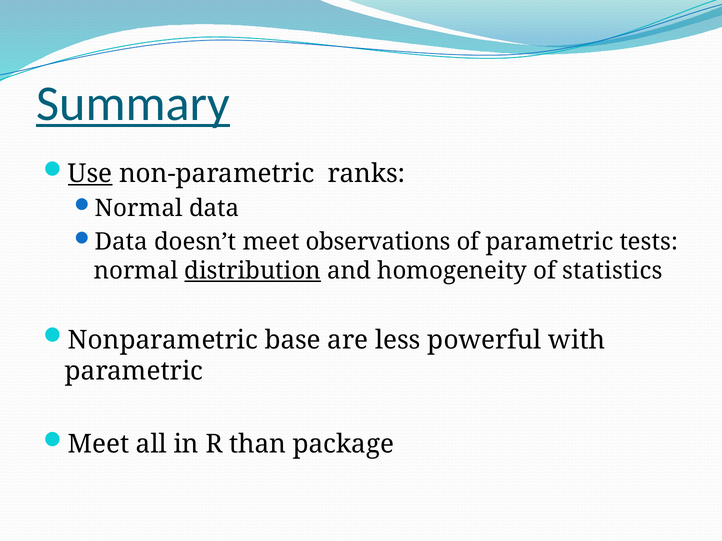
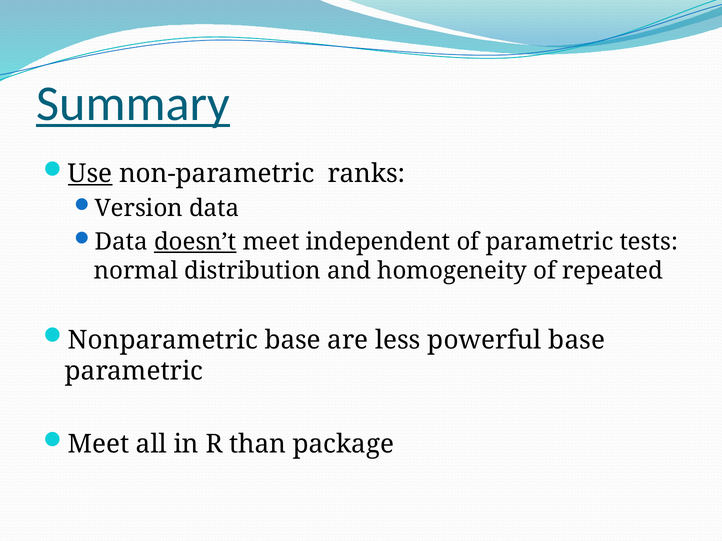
Normal: Normal -> Version (139, 209)
doesn’t underline: none -> present (195, 242)
observations: observations -> independent (378, 242)
distribution underline: present -> none (253, 271)
statistics: statistics -> repeated (613, 271)
powerful with: with -> base (577, 340)
